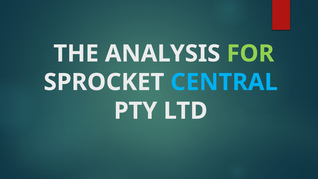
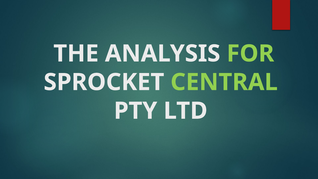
CENTRAL colour: light blue -> light green (224, 82)
